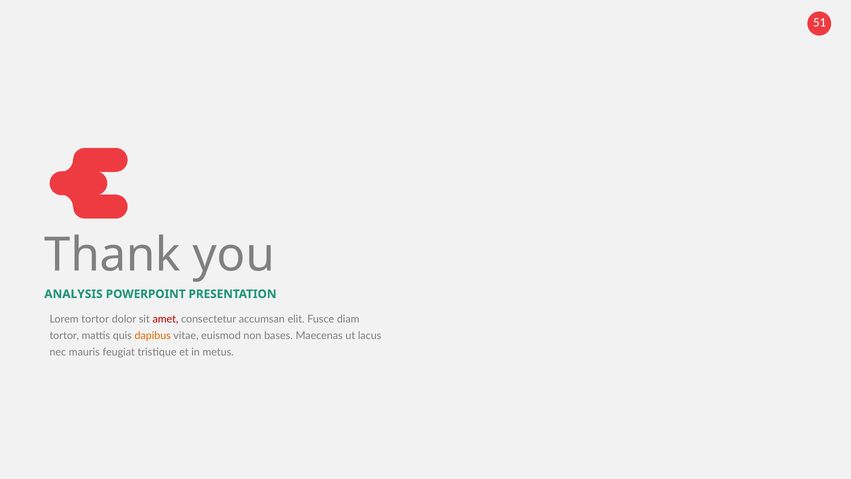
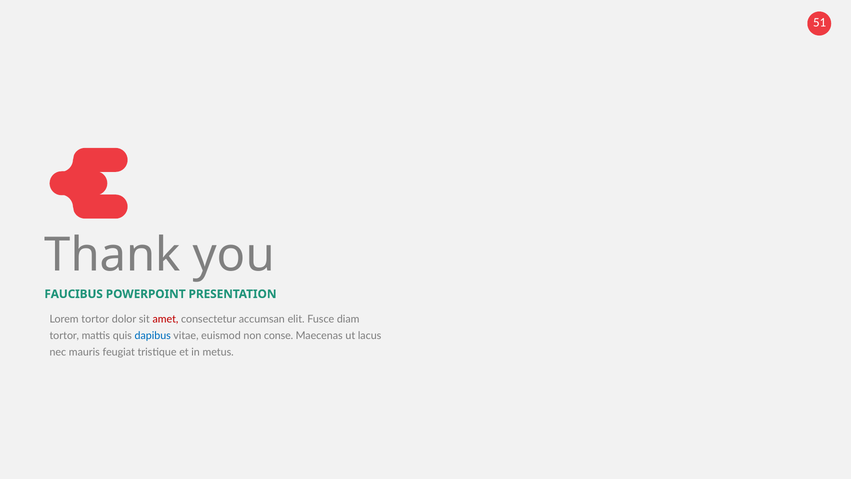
ANALYSIS: ANALYSIS -> FAUCIBUS (74, 294)
dapibus colour: orange -> blue (153, 336)
bases: bases -> conse (279, 336)
